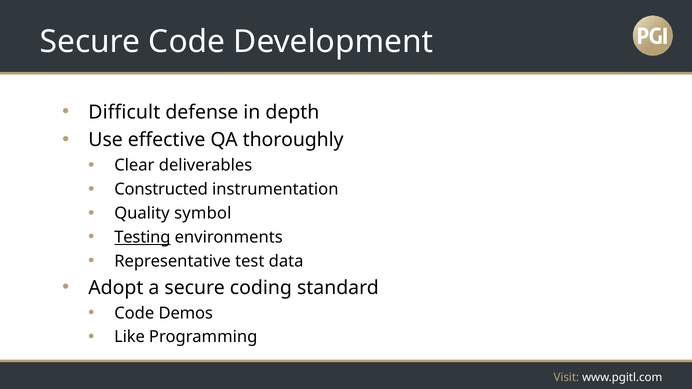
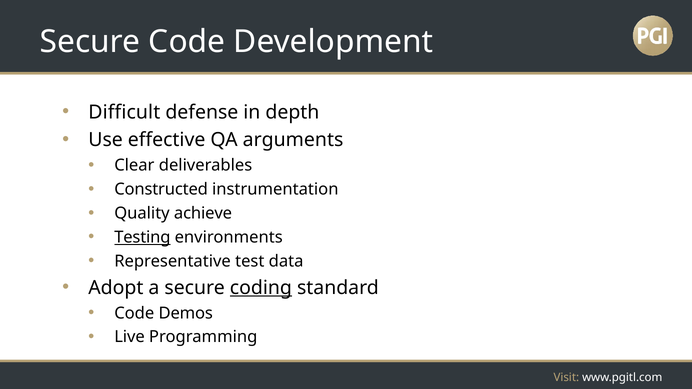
thoroughly: thoroughly -> arguments (293, 140)
symbol: symbol -> achieve (203, 213)
coding underline: none -> present (261, 288)
Like: Like -> Live (130, 337)
